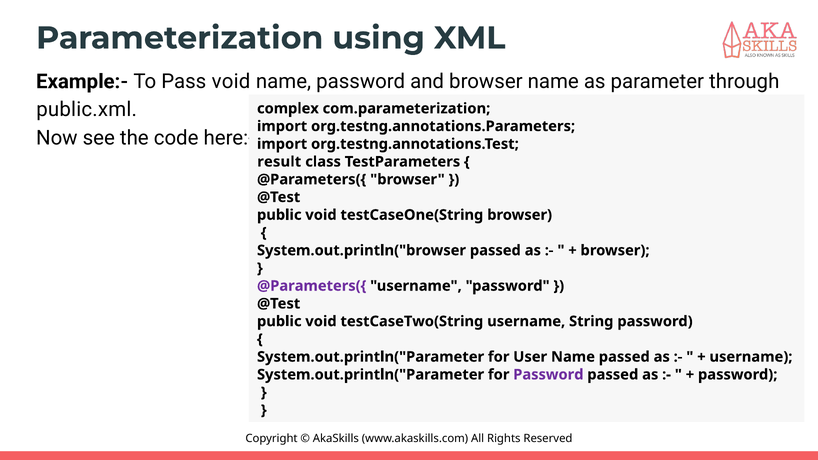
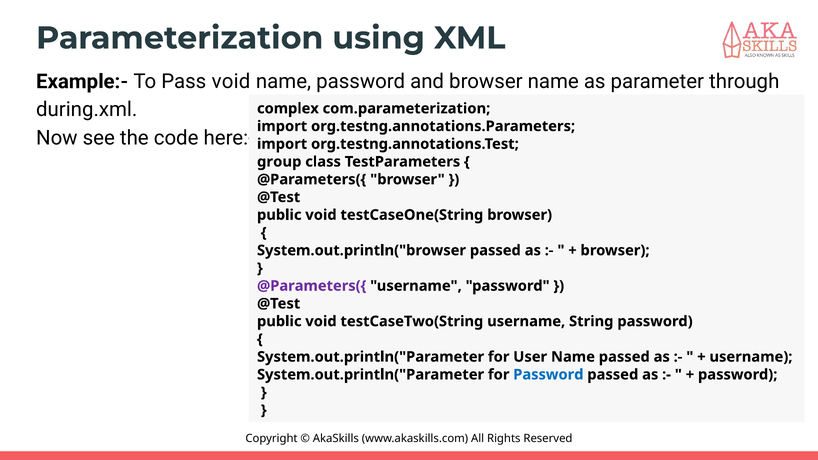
public.xml: public.xml -> during.xml (87, 110)
result: result -> group (279, 162)
Password colour: purple -> blue (548, 375)
